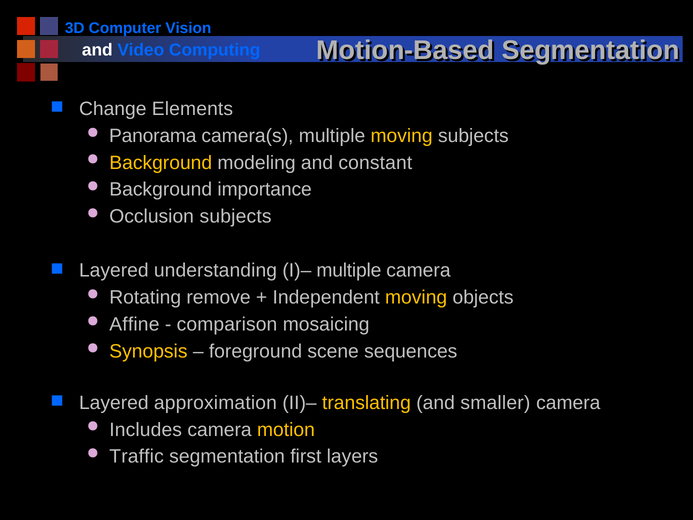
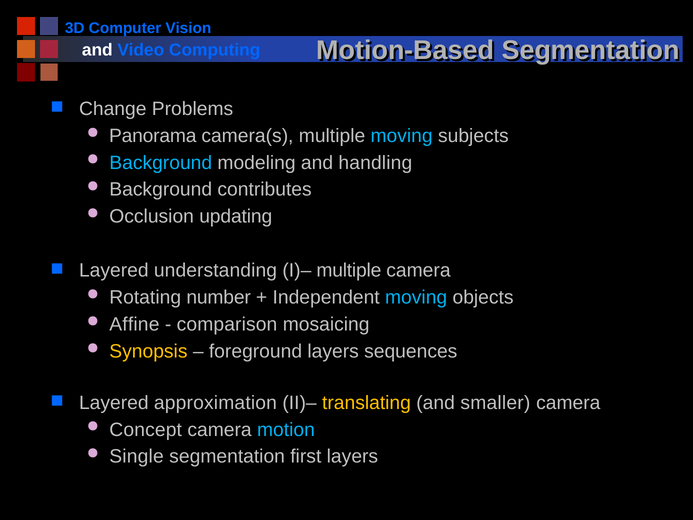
Elements: Elements -> Problems (193, 109)
moving colour: yellow -> light blue (402, 136)
Background colour: yellow -> light blue (161, 163)
constant: constant -> handling (375, 163)
importance: importance -> contributes (265, 190)
Occlusion subjects: subjects -> updating (236, 216)
remove: remove -> number (219, 297)
moving colour: yellow -> light blue (416, 297)
foreground scene: scene -> layers (333, 351)
Includes: Includes -> Concept (146, 429)
motion colour: yellow -> light blue (286, 429)
Traffic: Traffic -> Single (137, 456)
